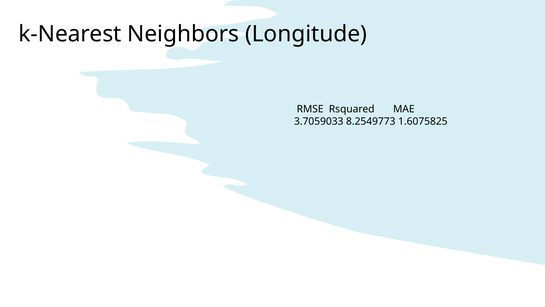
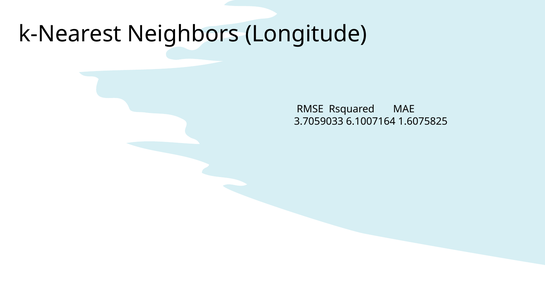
8.2549773: 8.2549773 -> 6.1007164 (371, 121)
